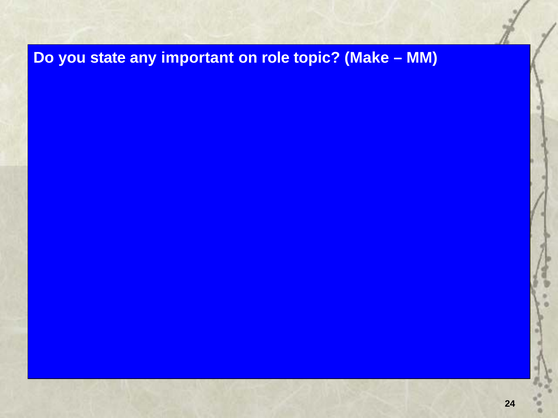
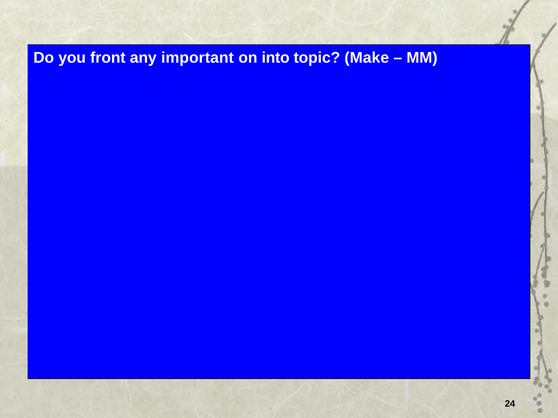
state: state -> front (108, 58)
role: role -> into (276, 58)
